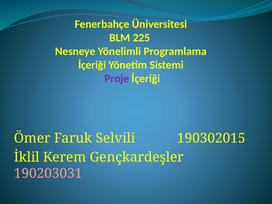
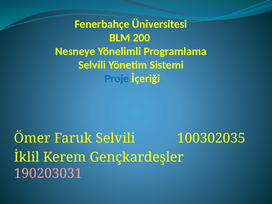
225: 225 -> 200 (141, 38)
İçeriği: İçeriği -> Selvili (92, 65)
Proje colour: purple -> blue (117, 79)
190302015: 190302015 -> 100302035 (211, 138)
